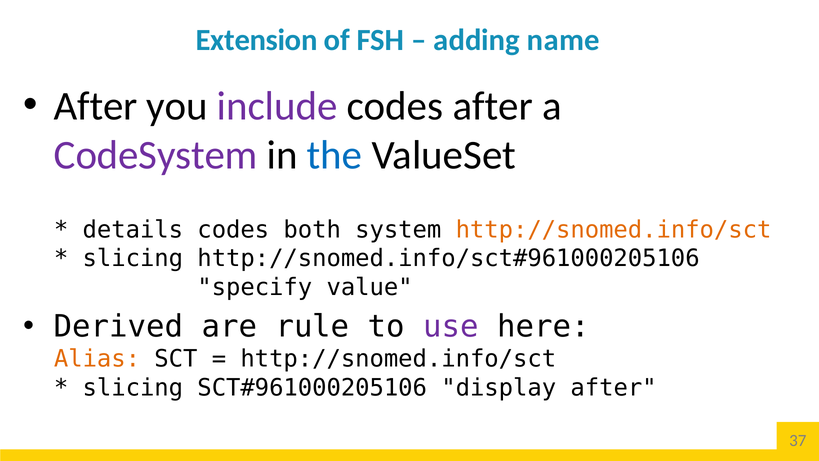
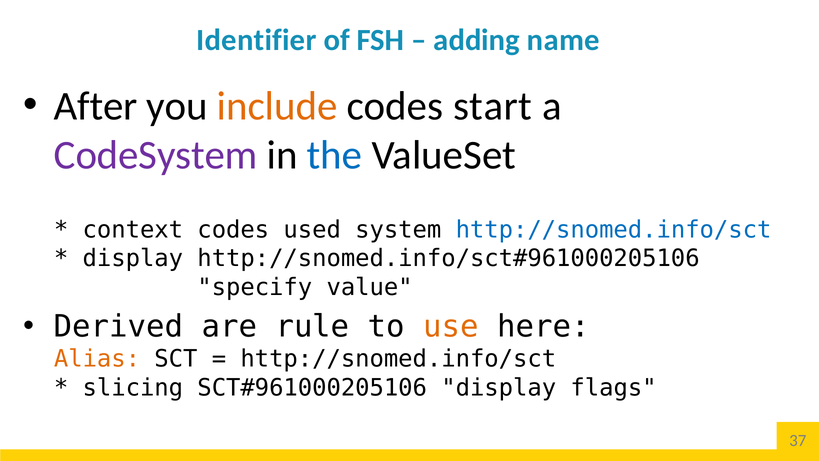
Extension: Extension -> Identifier (256, 40)
include colour: purple -> orange (277, 106)
codes after: after -> start (492, 106)
details: details -> context (133, 230)
both: both -> used (312, 230)
http://snomed.info/sct colour: orange -> blue (614, 230)
slicing: slicing -> display (133, 258)
use colour: purple -> orange (451, 326)
display after: after -> flags (614, 387)
